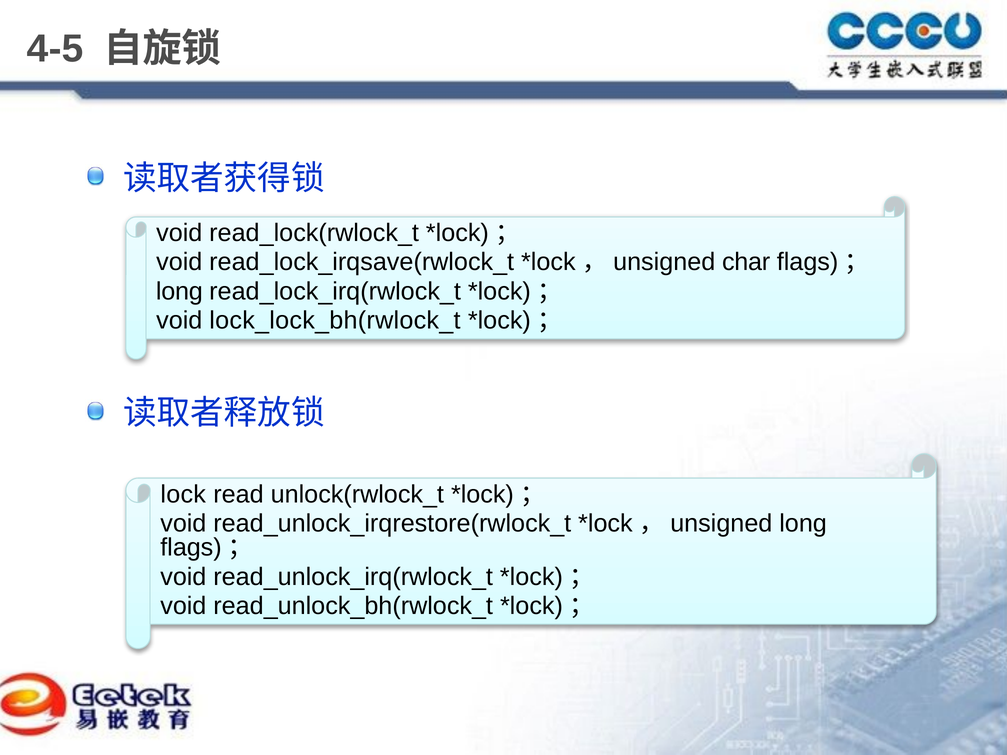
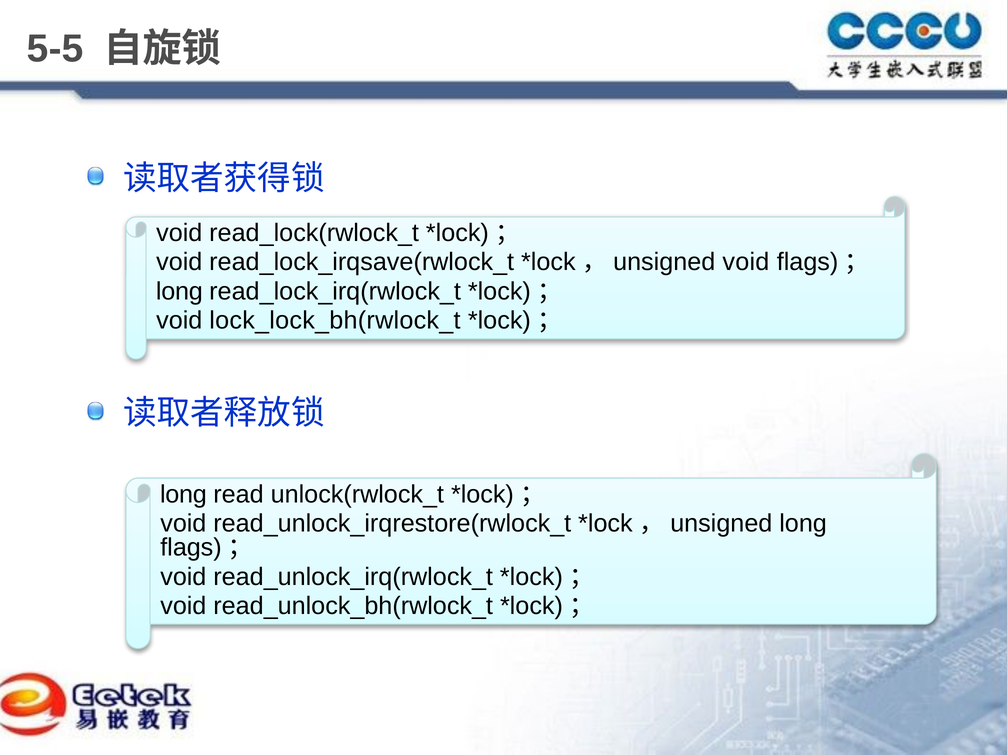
4-5: 4-5 -> 5-5 (55, 49)
char: char -> void (746, 262)
lock: lock -> long (183, 494)
